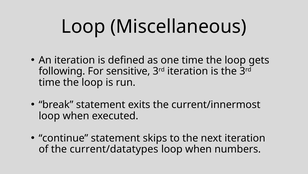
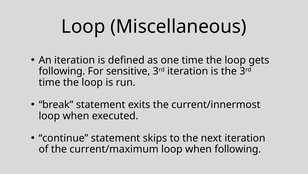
current/datatypes: current/datatypes -> current/maximum (114, 149)
when numbers: numbers -> following (238, 149)
